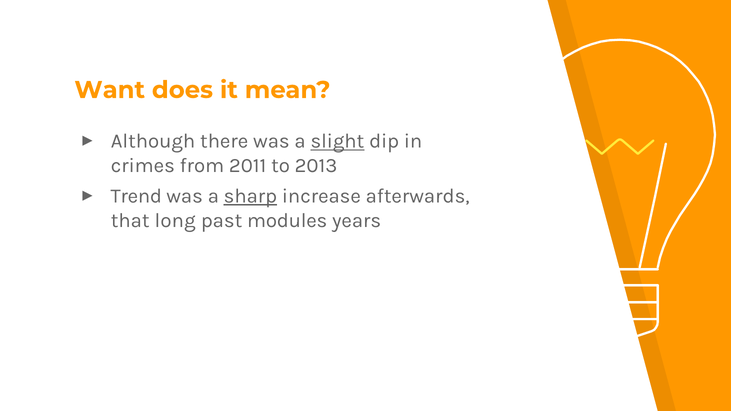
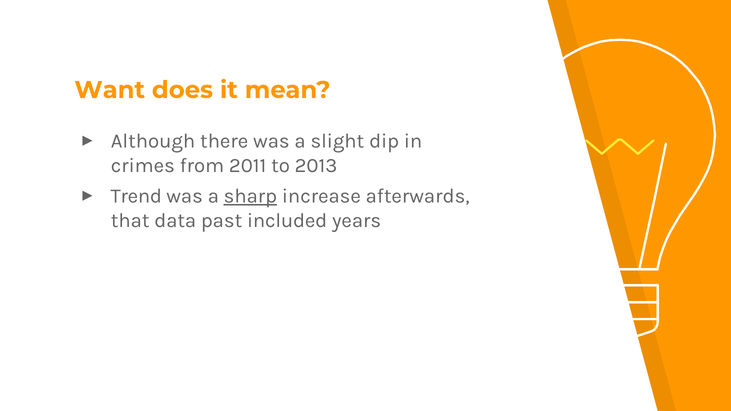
slight underline: present -> none (337, 141)
long: long -> data (175, 220)
modules: modules -> included (287, 220)
